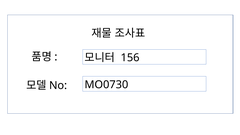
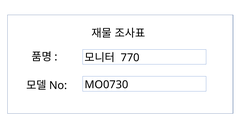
156: 156 -> 770 (130, 58)
